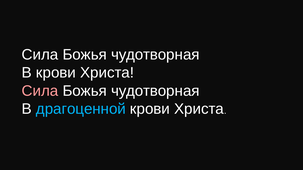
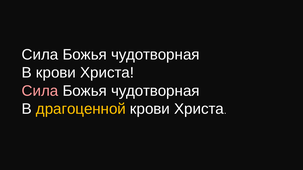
драгоценной colour: light blue -> yellow (81, 109)
